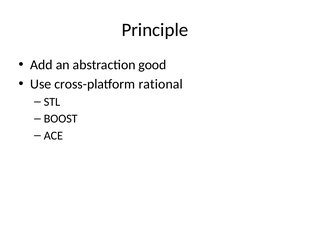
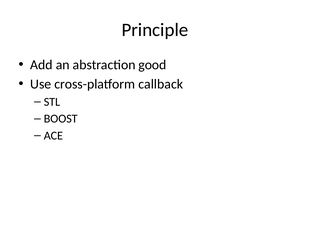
rational: rational -> callback (161, 84)
